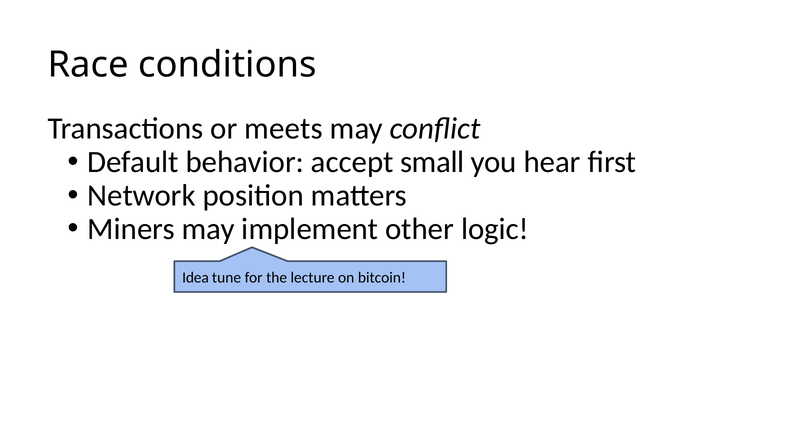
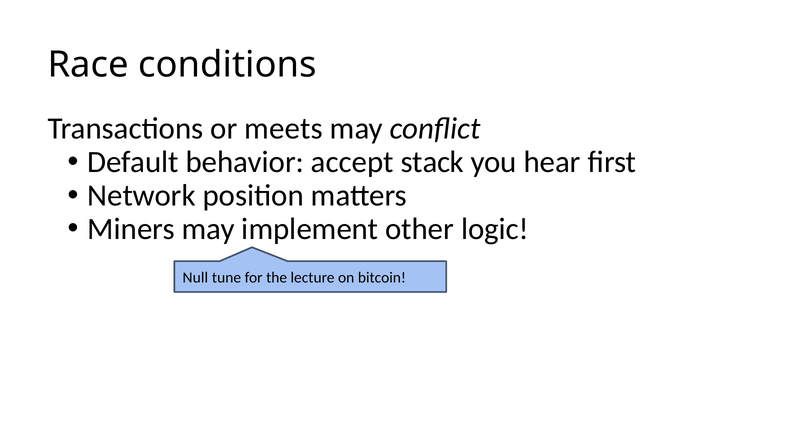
small: small -> stack (432, 162)
Idea: Idea -> Null (195, 278)
